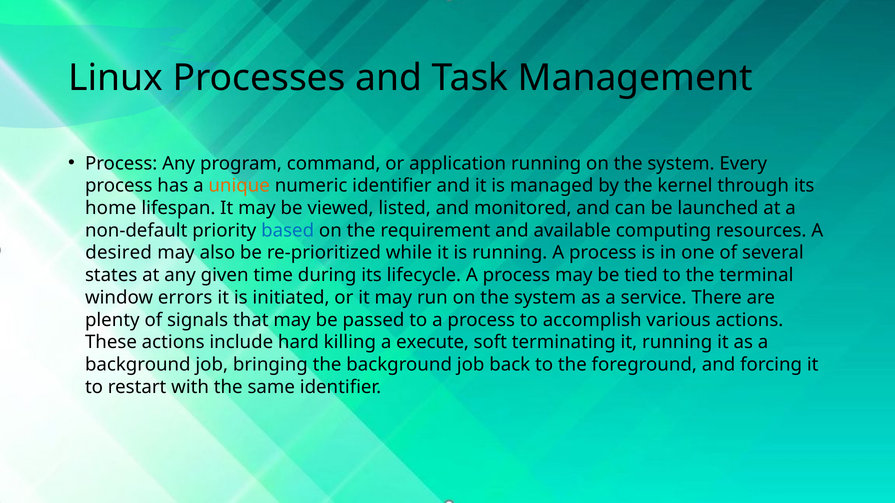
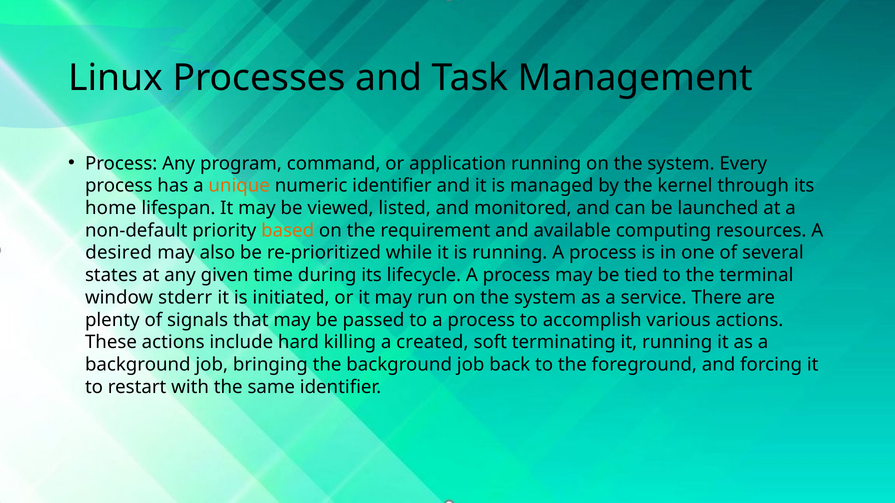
based colour: blue -> orange (288, 231)
errors: errors -> stderr (185, 298)
execute: execute -> created (432, 343)
